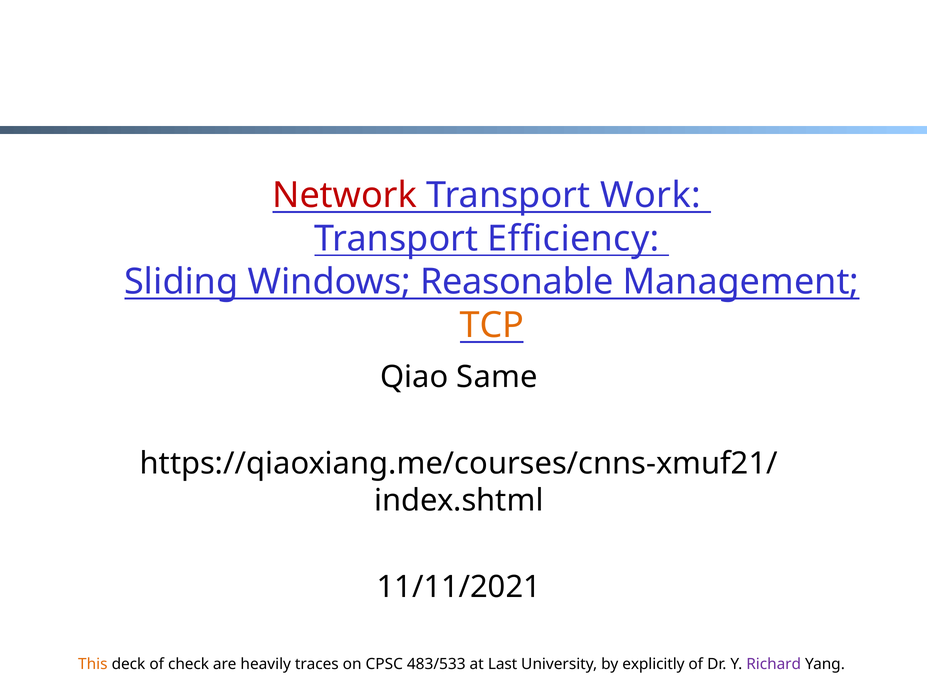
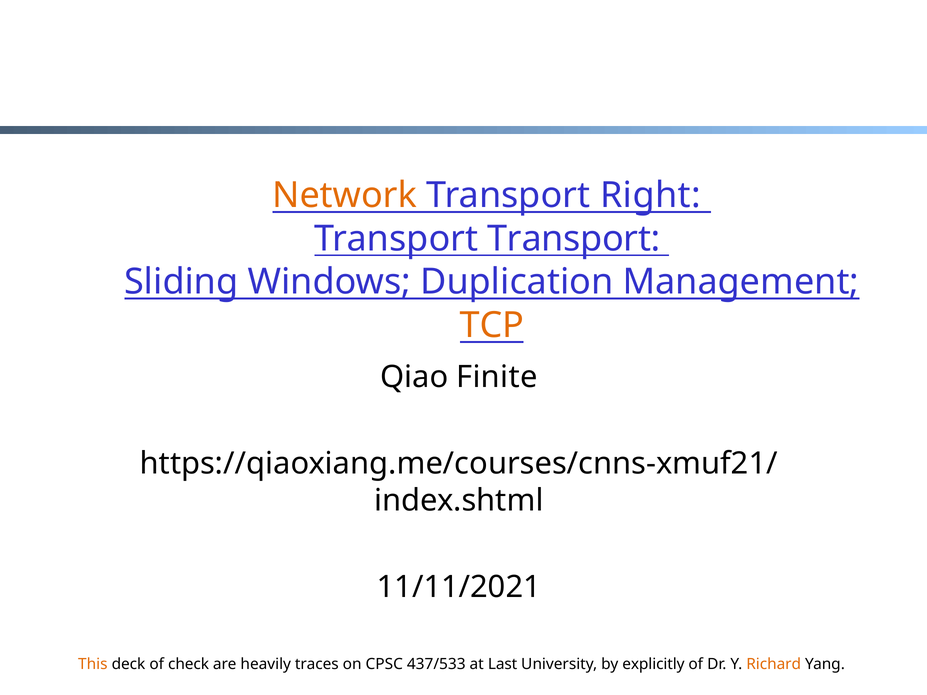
Network colour: red -> orange (345, 196)
Work: Work -> Right (651, 196)
Transport Efficiency: Efficiency -> Transport (574, 239)
Reasonable: Reasonable -> Duplication (517, 282)
Same: Same -> Finite (497, 377)
483/533: 483/533 -> 437/533 (436, 664)
Richard colour: purple -> orange (774, 664)
